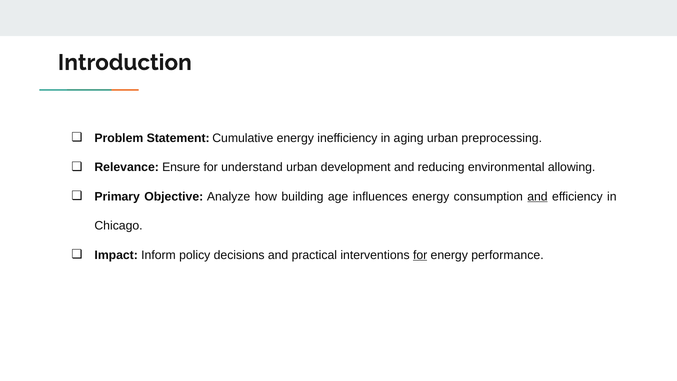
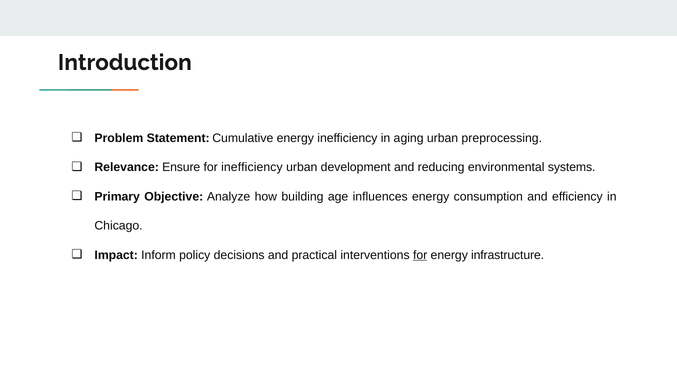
for understand: understand -> inefficiency (252, 167)
allowing: allowing -> systems (572, 167)
and underline: present -> none (537, 196)
performance: performance -> infrastructure (508, 255)
